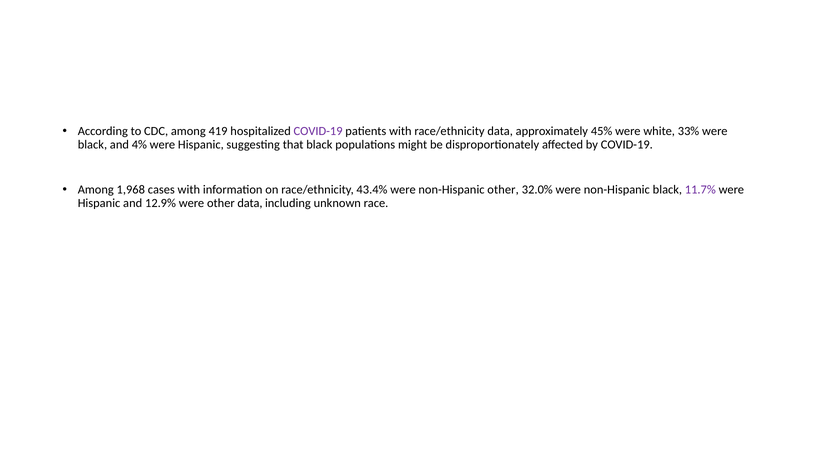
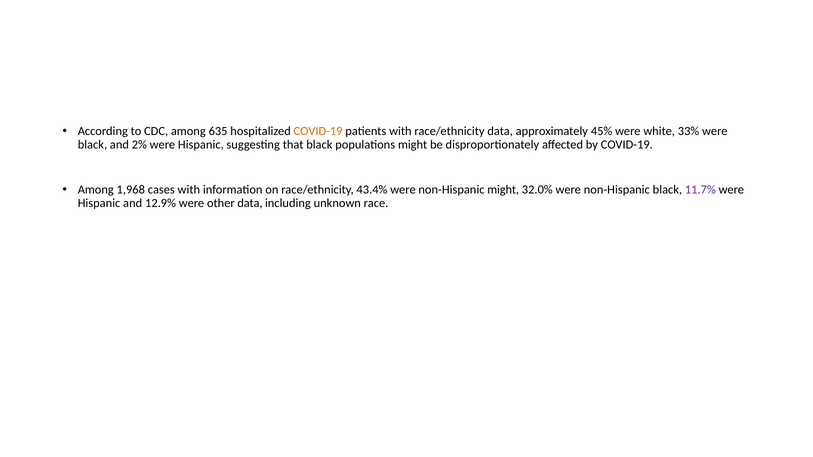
419: 419 -> 635 (218, 131)
COVID-19 colour: purple -> orange (318, 131)
4%: 4% -> 2% (139, 145)
non-Hispanic other: other -> might (503, 190)
